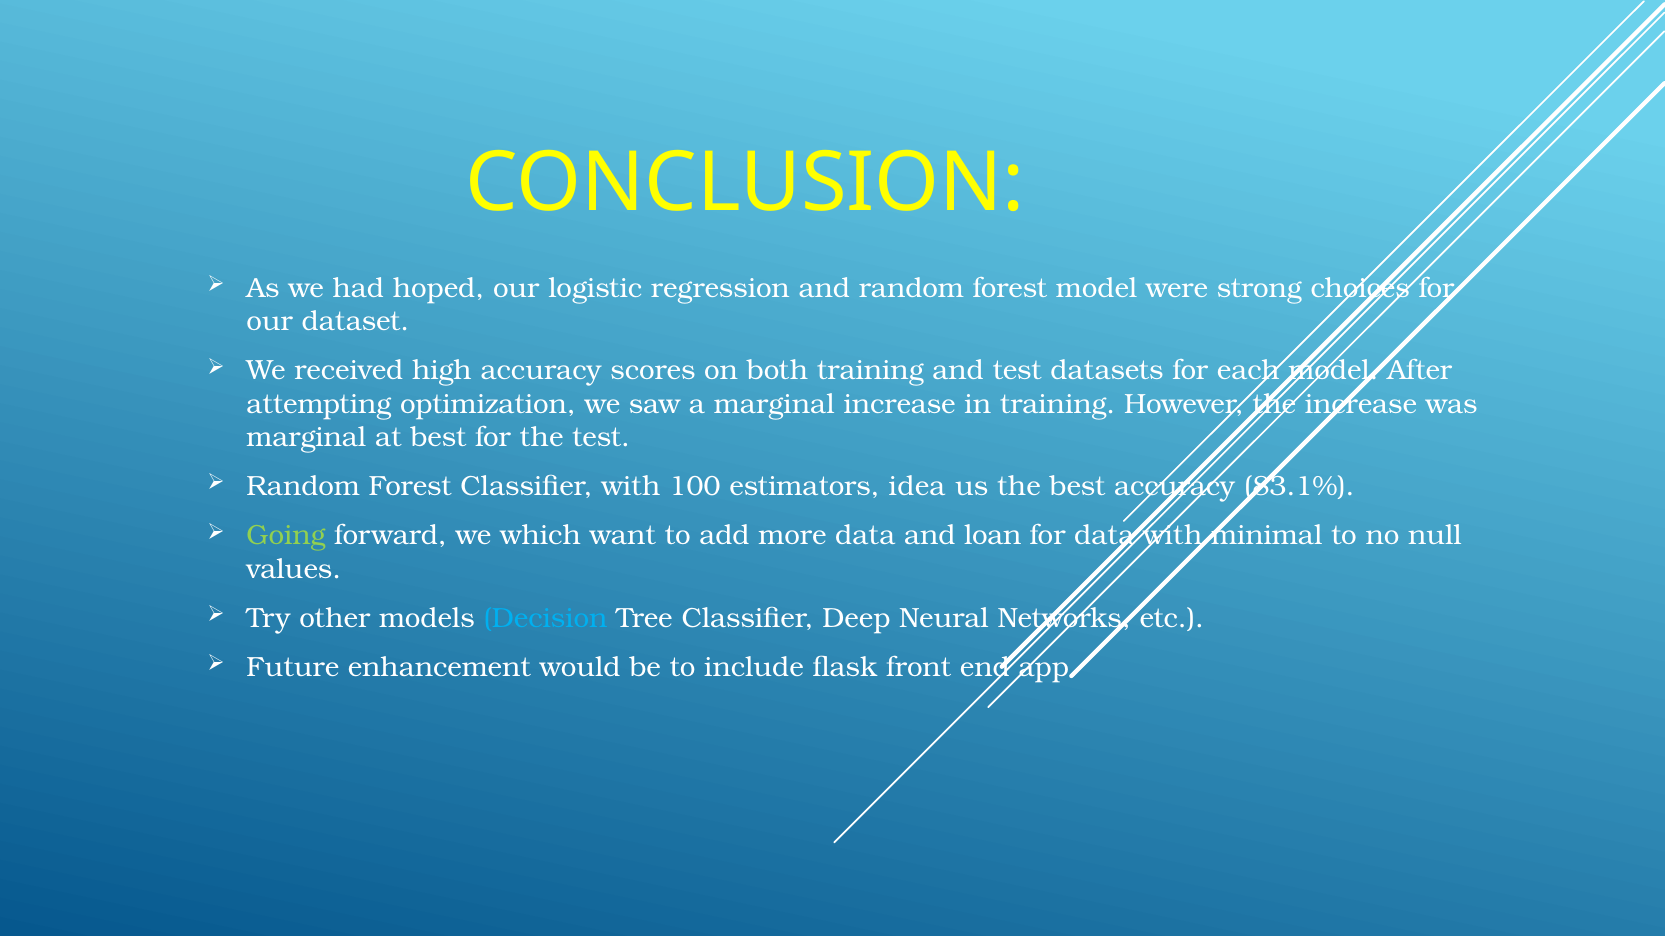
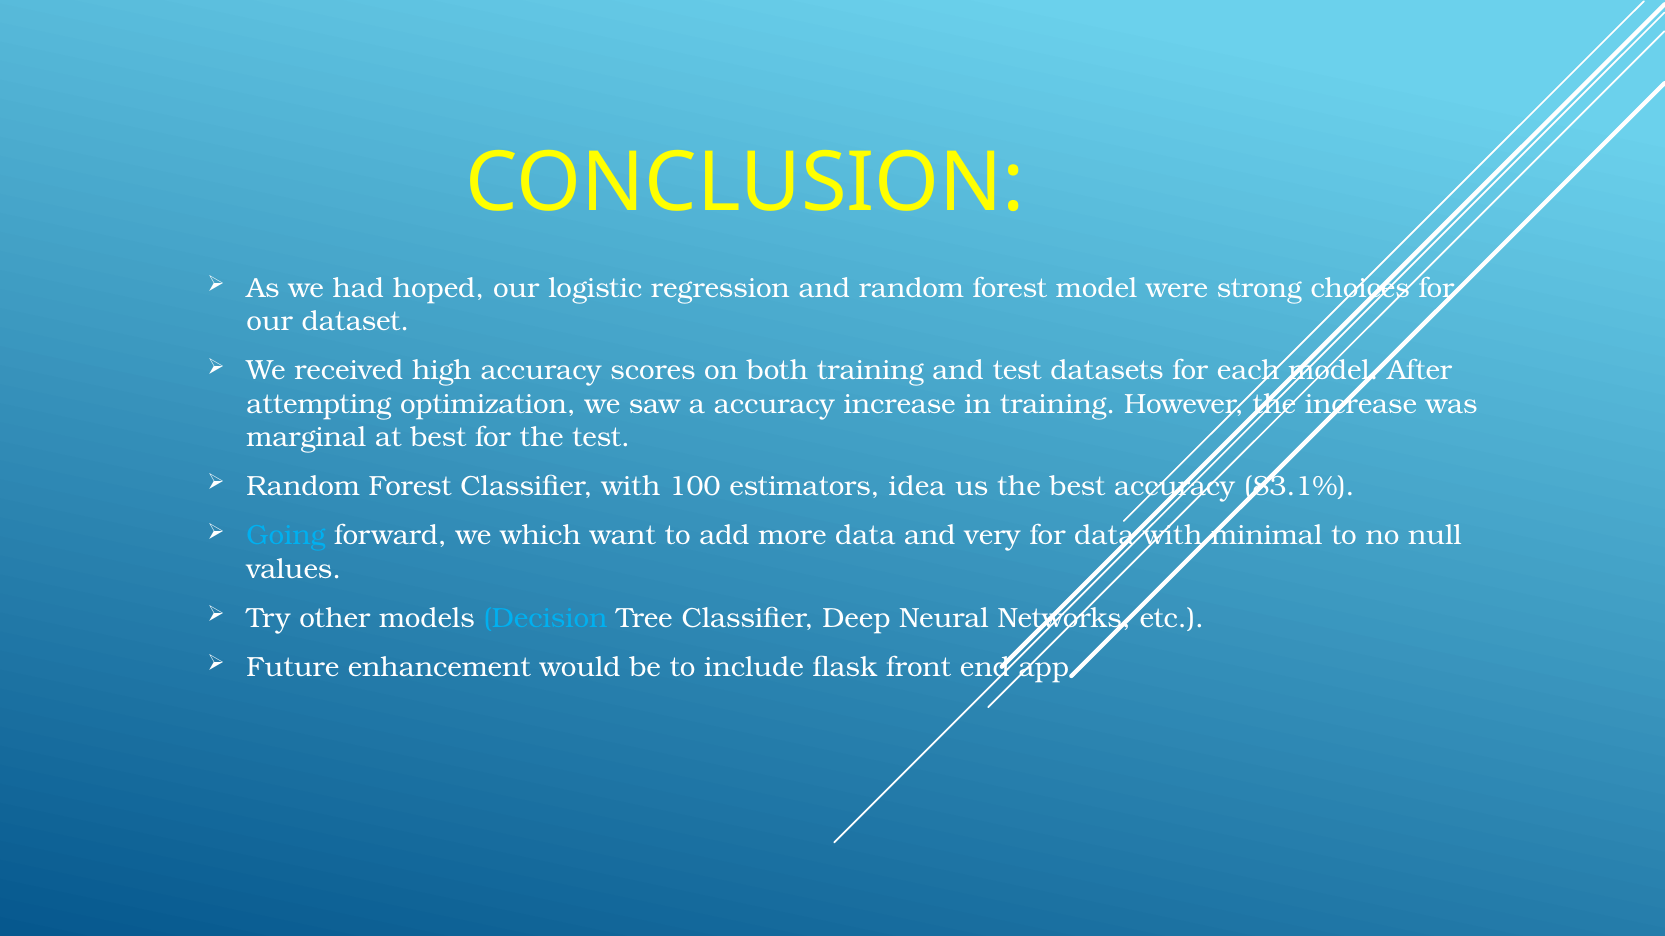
a marginal: marginal -> accuracy (774, 404)
Going colour: light green -> light blue (286, 536)
loan: loan -> very (993, 536)
